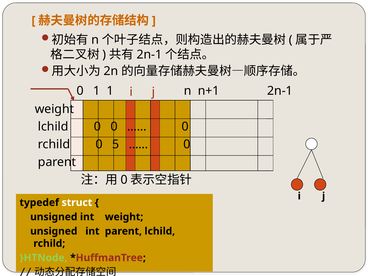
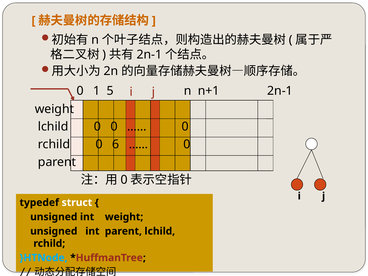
1 1: 1 -> 5 (110, 91)
5: 5 -> 6 (116, 144)
}HTNode colour: light green -> light blue (44, 258)
